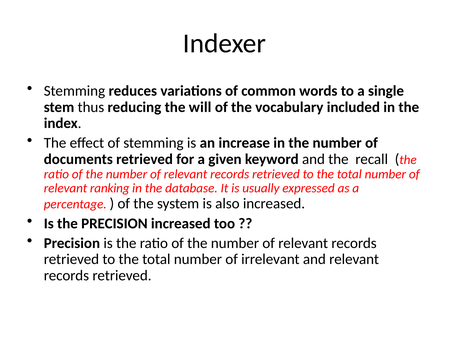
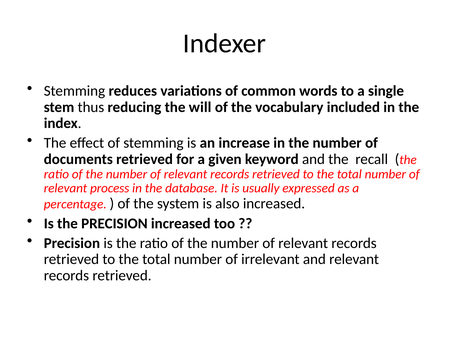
ranking: ranking -> process (110, 188)
